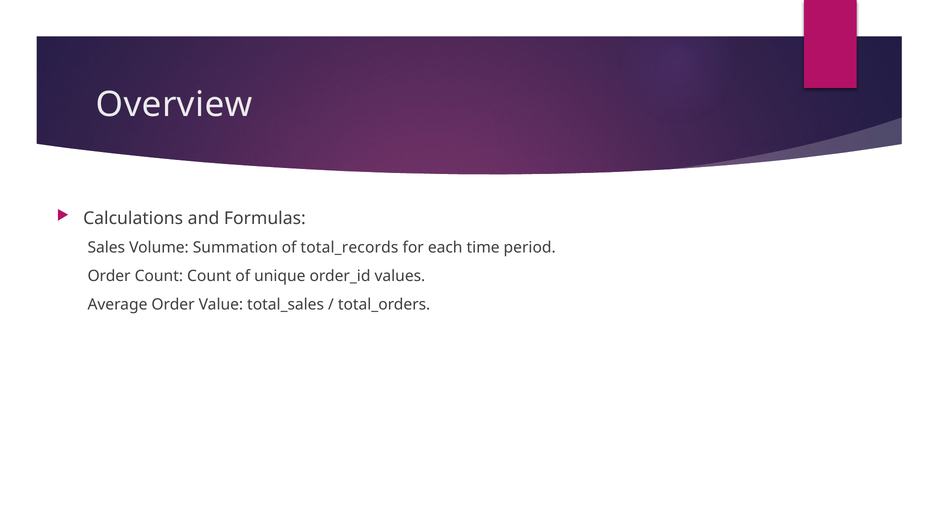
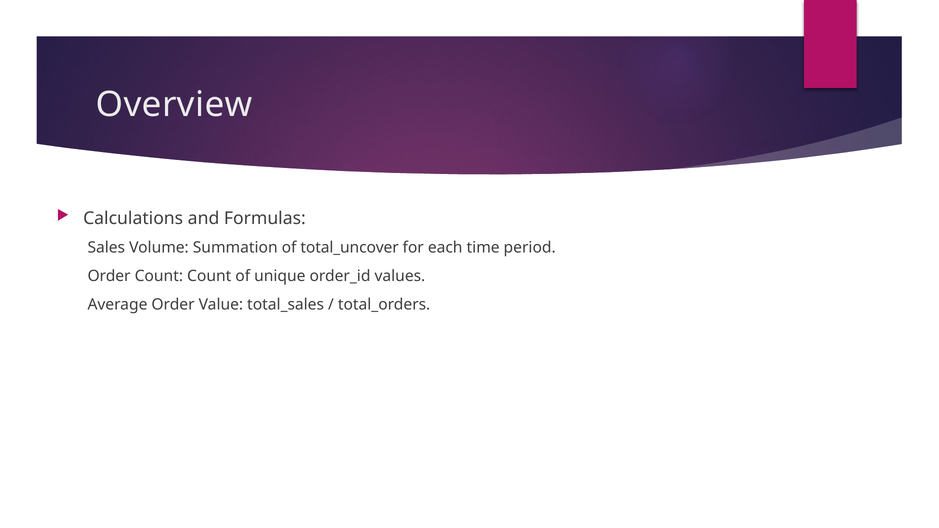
total_records: total_records -> total_uncover (350, 248)
